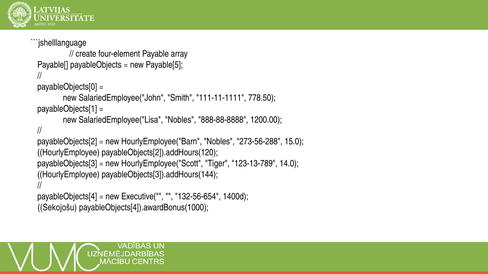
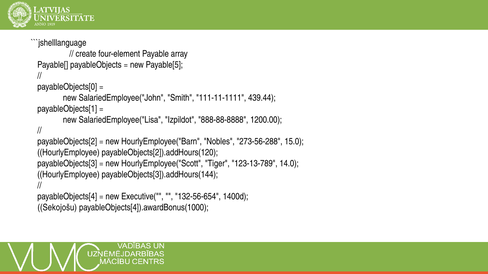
778.50: 778.50 -> 439.44 (262, 98)
SalariedEmployee("Lisa Nobles: Nobles -> Izpildot (181, 120)
